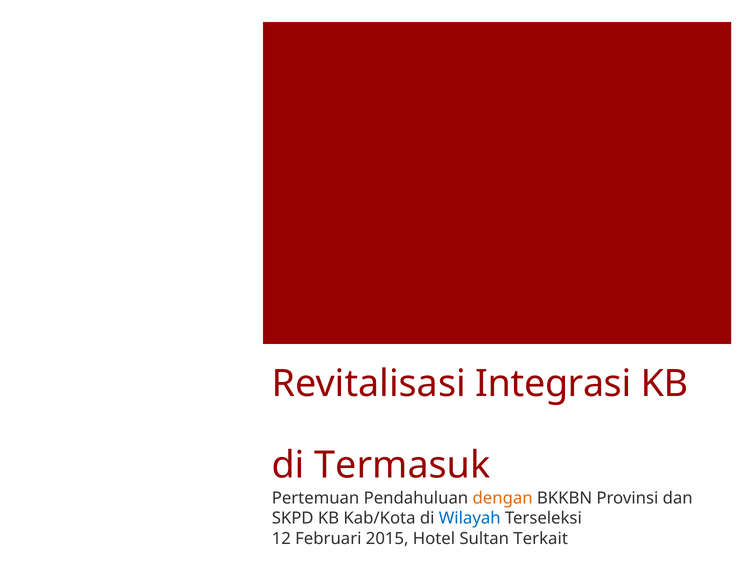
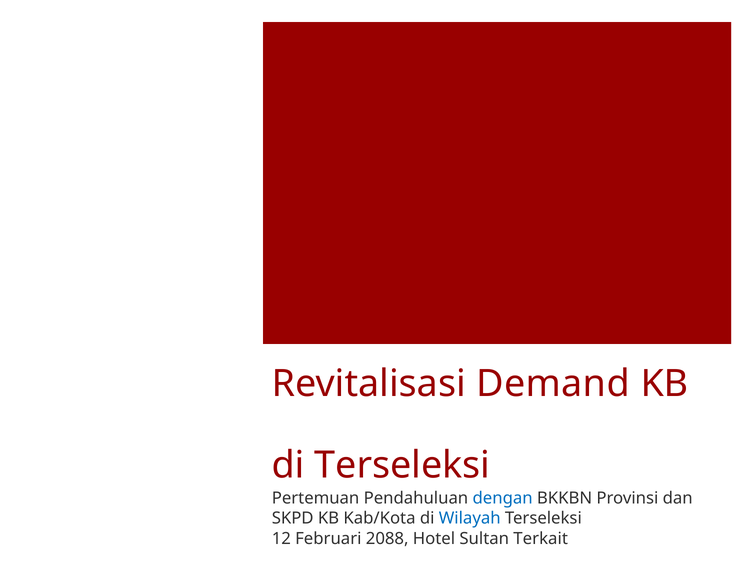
Integrasi: Integrasi -> Demand (553, 384)
di Termasuk: Termasuk -> Terseleksi (402, 466)
dengan colour: orange -> blue (503, 499)
2015: 2015 -> 2088 (387, 539)
